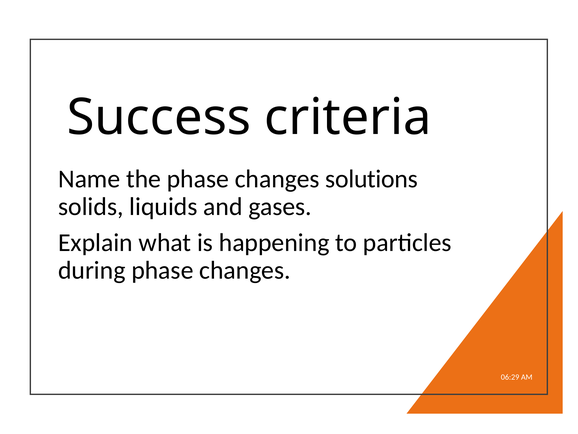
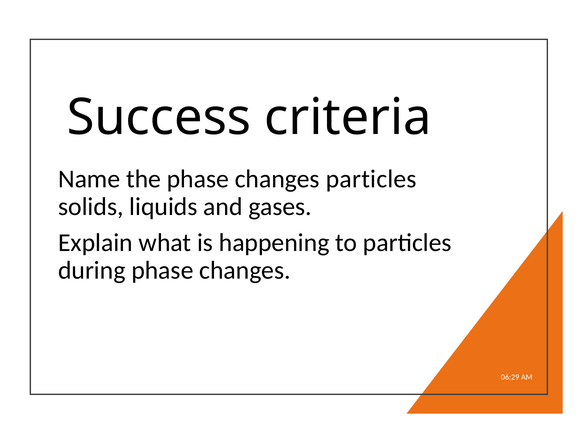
changes solutions: solutions -> particles (371, 179)
